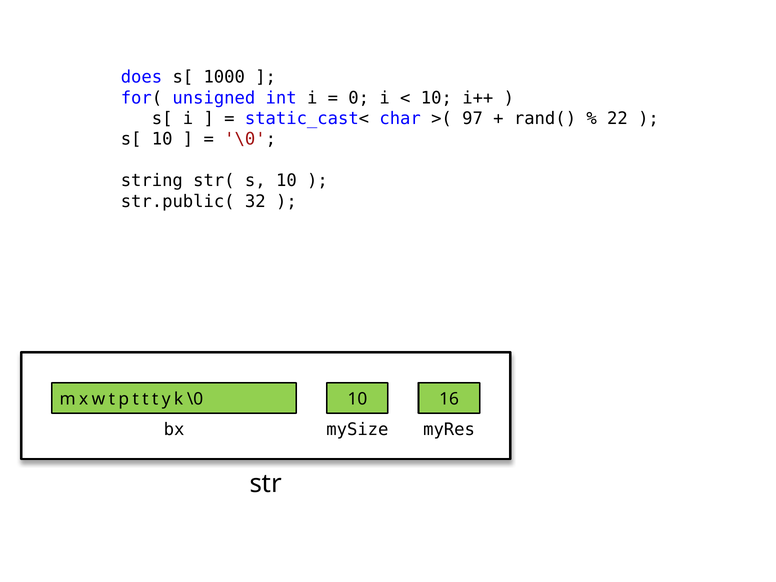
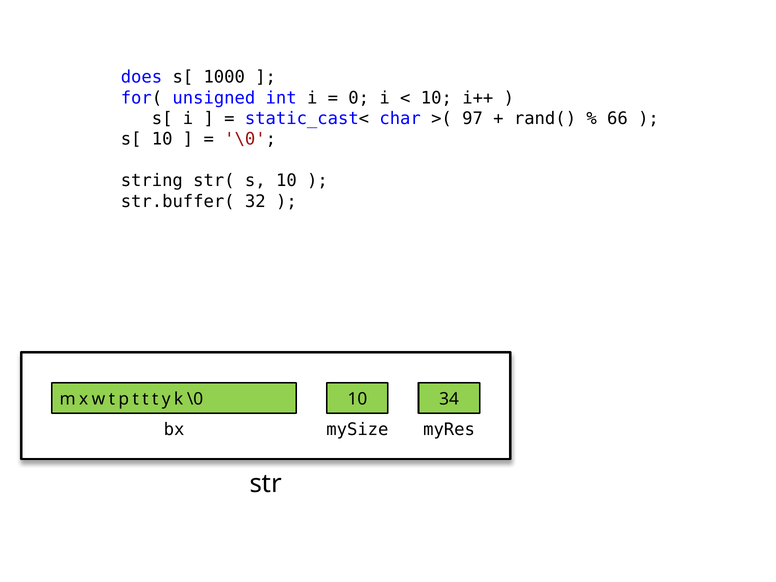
22: 22 -> 66 (617, 119)
str.public(: str.public( -> str.buffer( (178, 201)
16: 16 -> 34 (449, 399)
